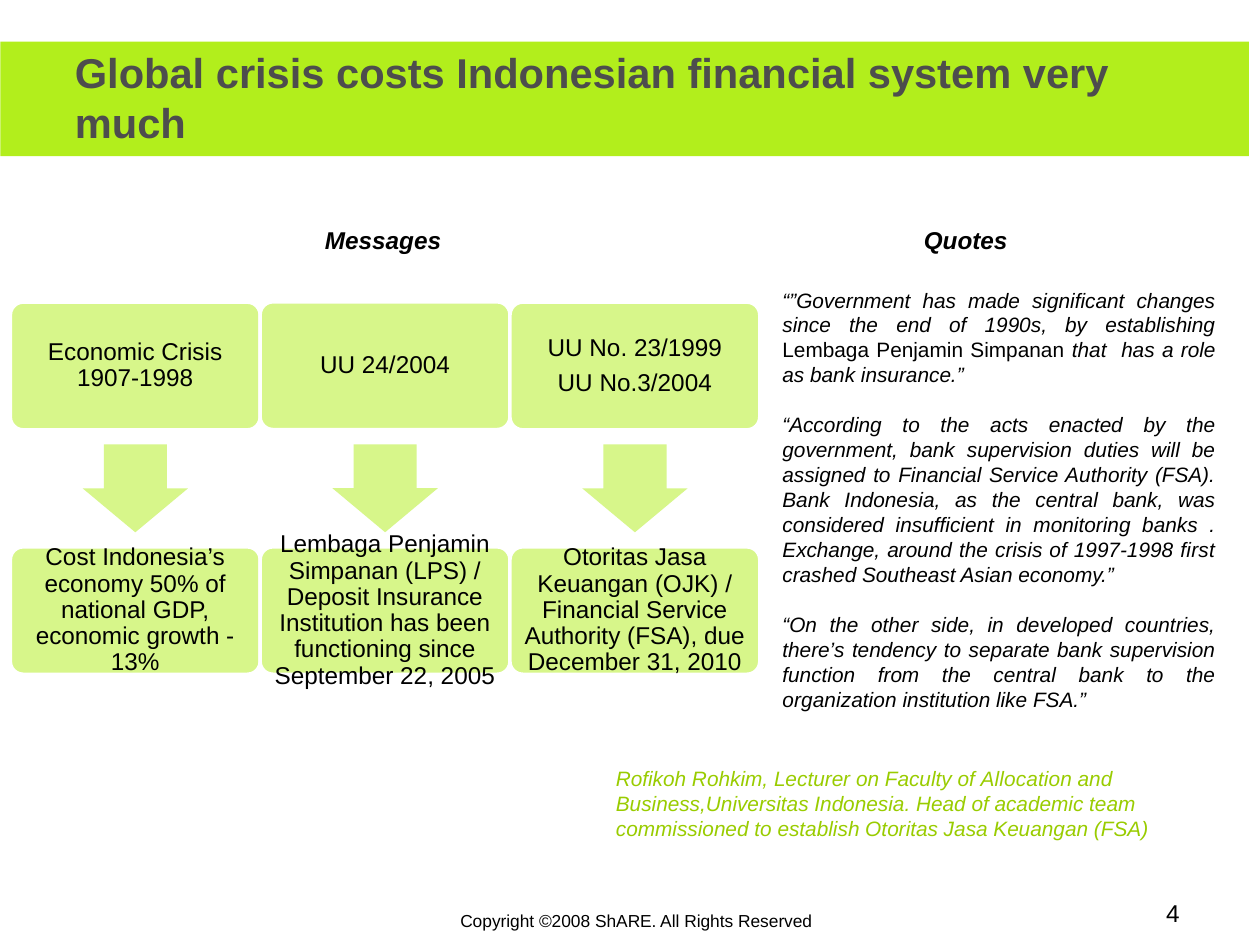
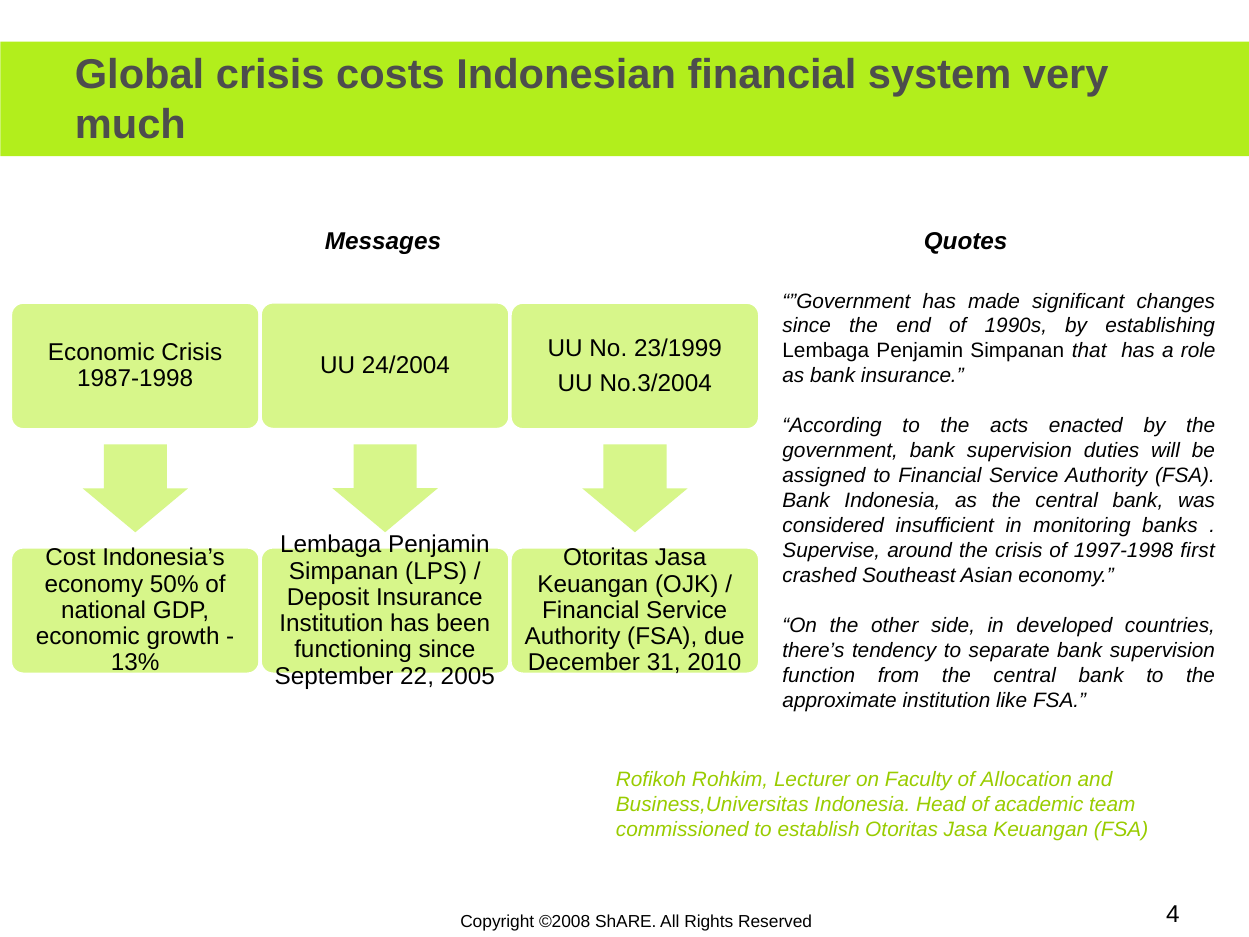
1907-1998: 1907-1998 -> 1987-1998 (135, 379)
Exchange: Exchange -> Supervise (831, 551)
organization: organization -> approximate (840, 701)
